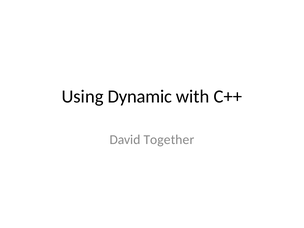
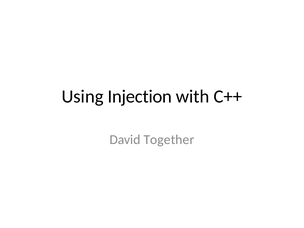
Dynamic: Dynamic -> Injection (140, 97)
